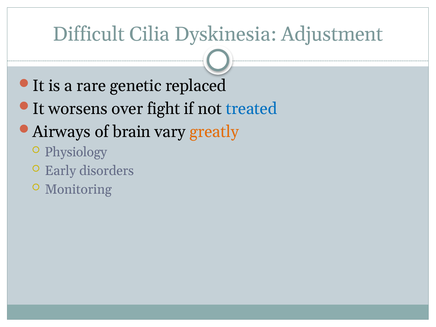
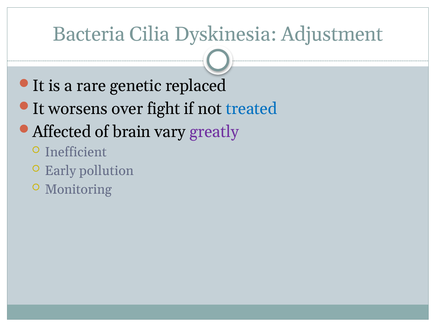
Difficult: Difficult -> Bacteria (89, 34)
Airways: Airways -> Affected (62, 132)
greatly colour: orange -> purple (214, 132)
Physiology: Physiology -> Inefficient (76, 152)
disorders: disorders -> pollution (106, 171)
